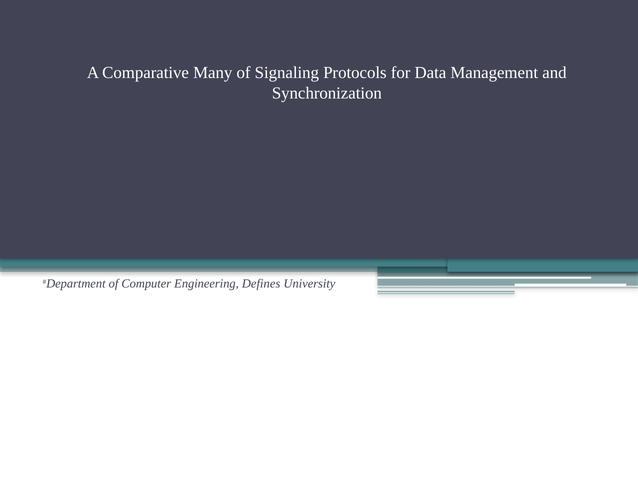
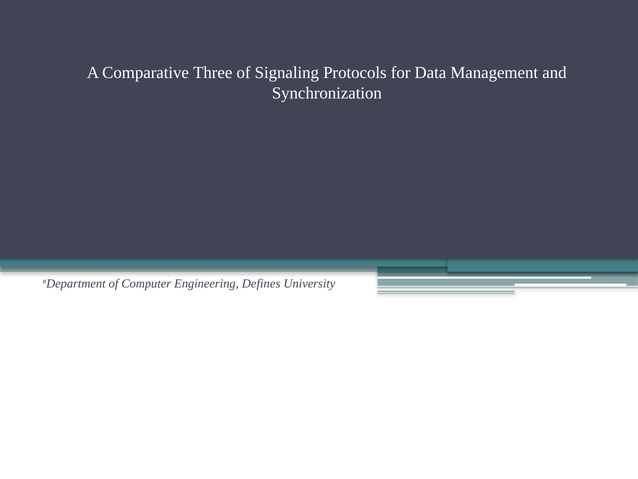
Many: Many -> Three (213, 73)
